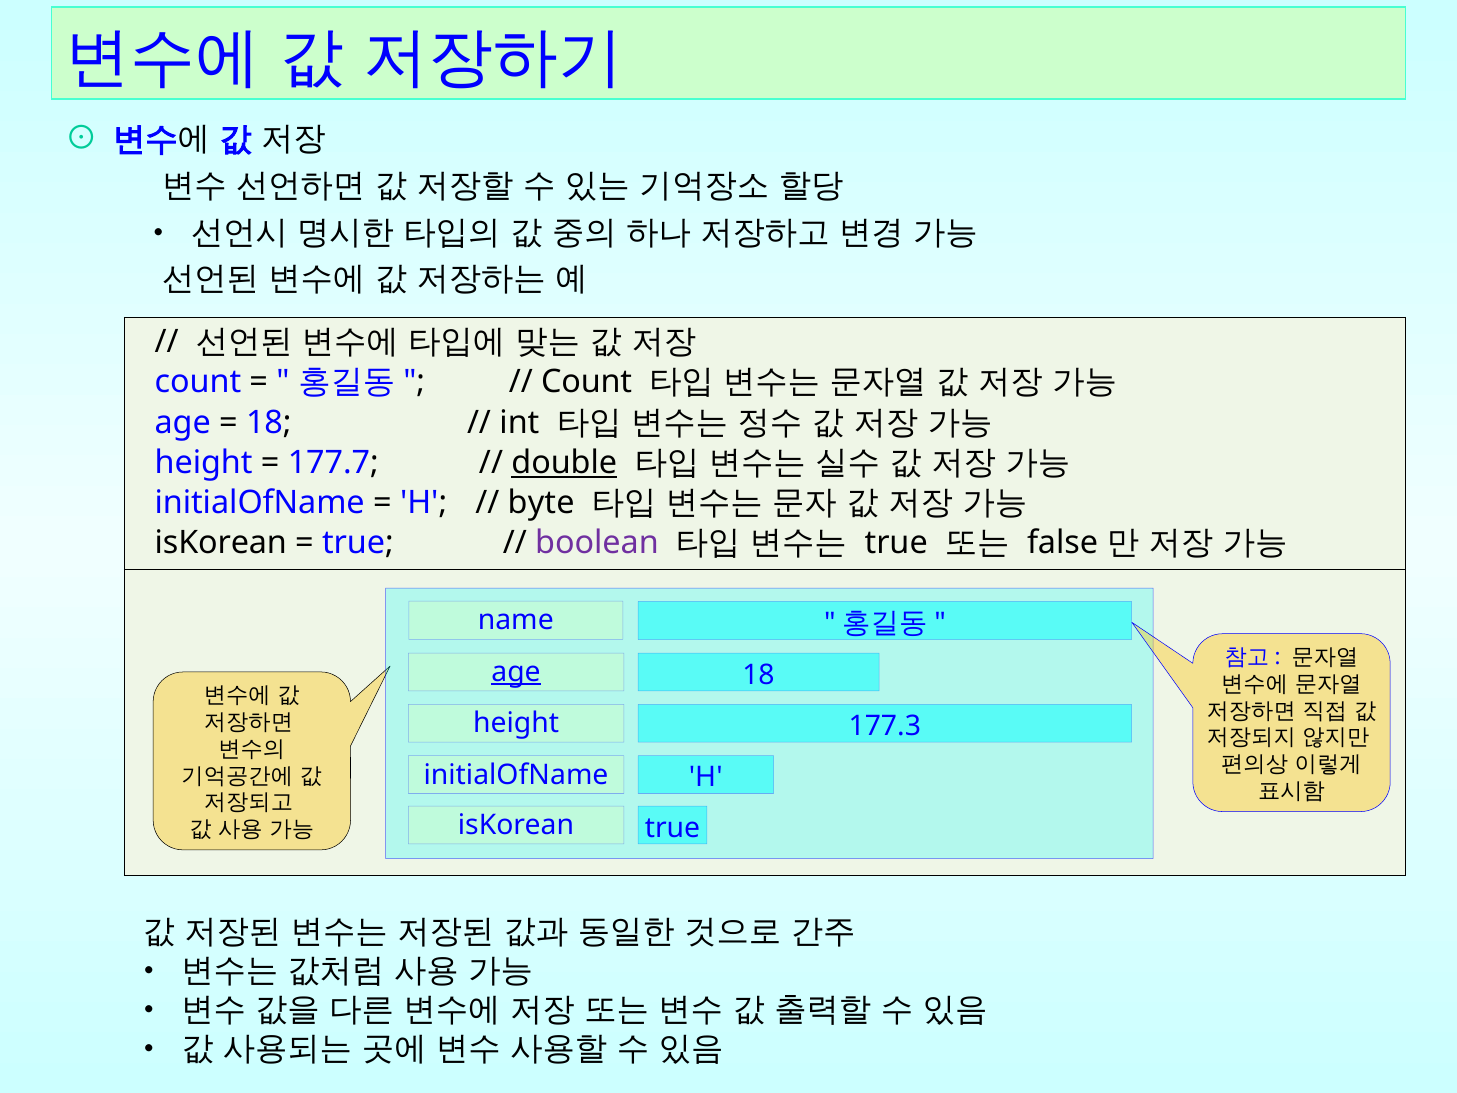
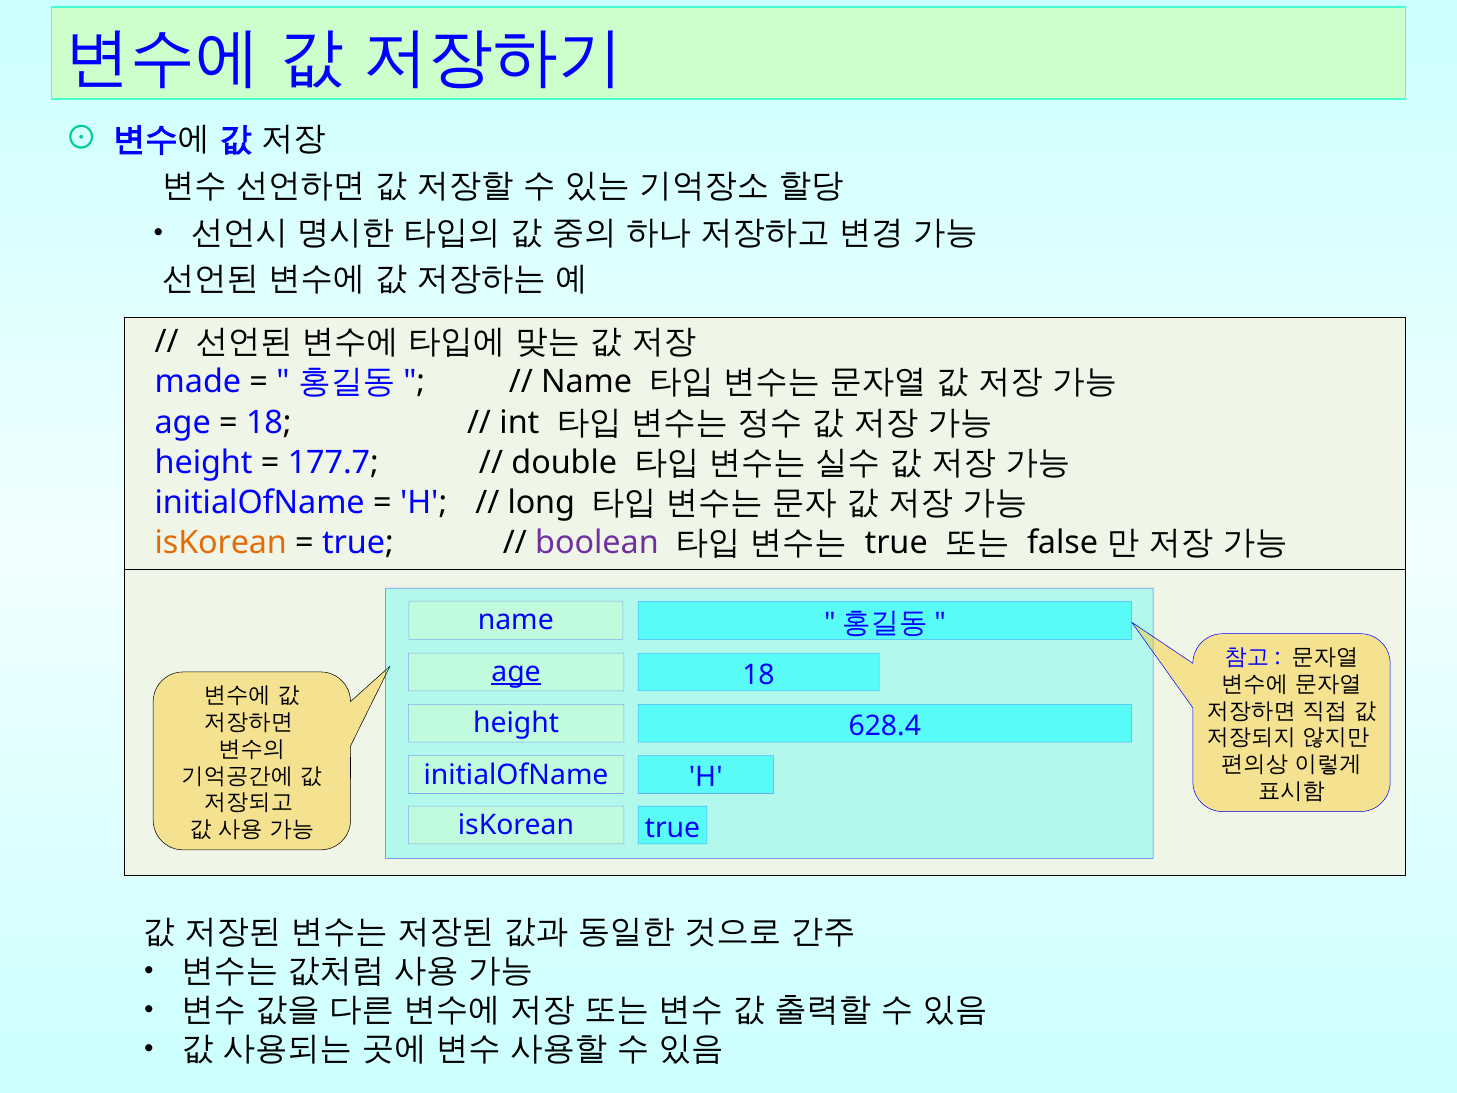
count: count -> made (198, 382)
Count: Count -> Name (587, 382)
double underline: present -> none (564, 463)
byte: byte -> long (541, 502)
isKorean colour: black -> orange (221, 543)
177.3: 177.3 -> 628.4 (885, 726)
